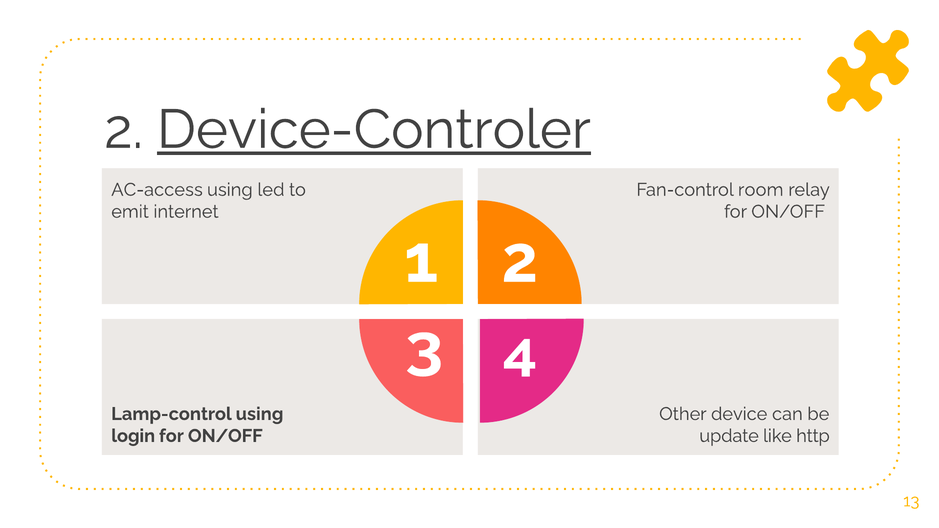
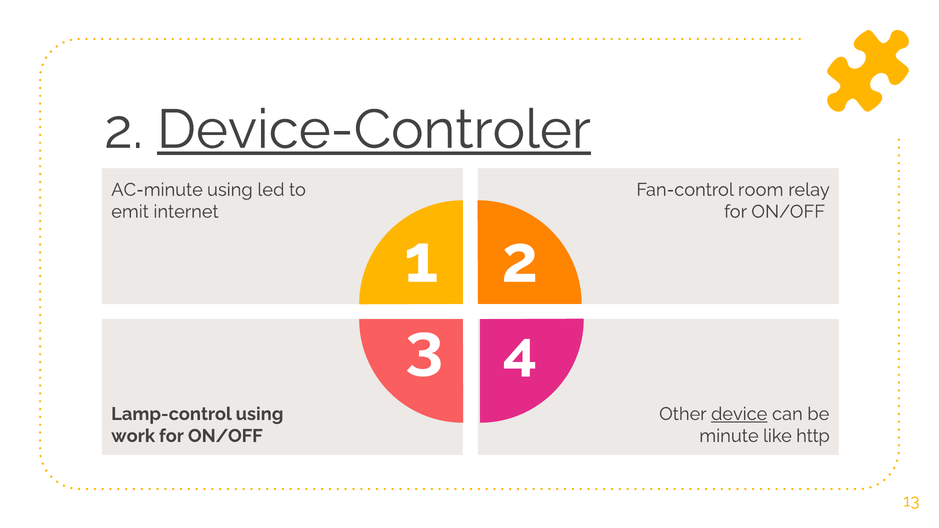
AC-access: AC-access -> AC-minute (157, 190)
device underline: none -> present (739, 414)
login: login -> work (133, 436)
update: update -> minute (729, 436)
